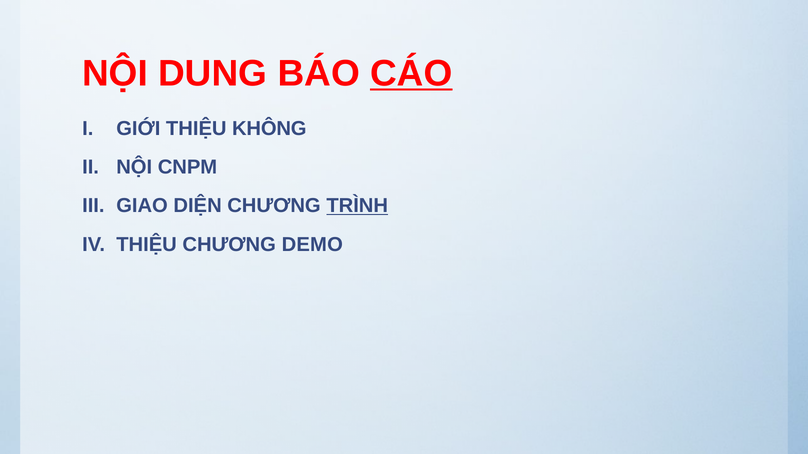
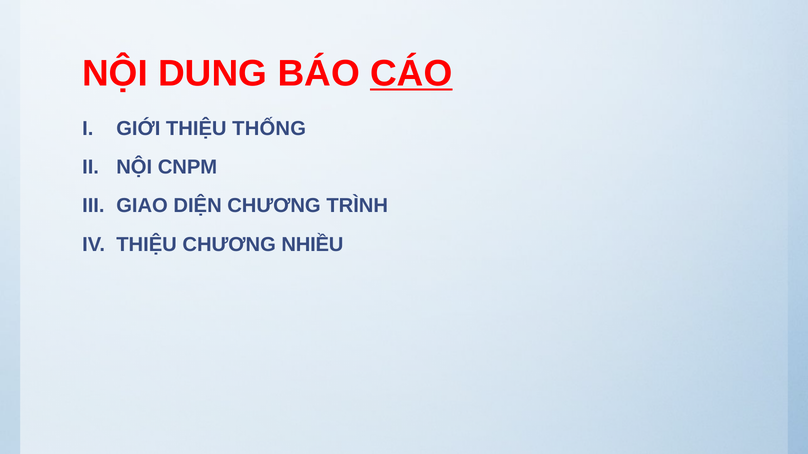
KHÔNG: KHÔNG -> THỐNG (269, 129)
TRÌNH underline: present -> none (357, 206)
DEMO: DEMO -> NHIỀU (312, 245)
